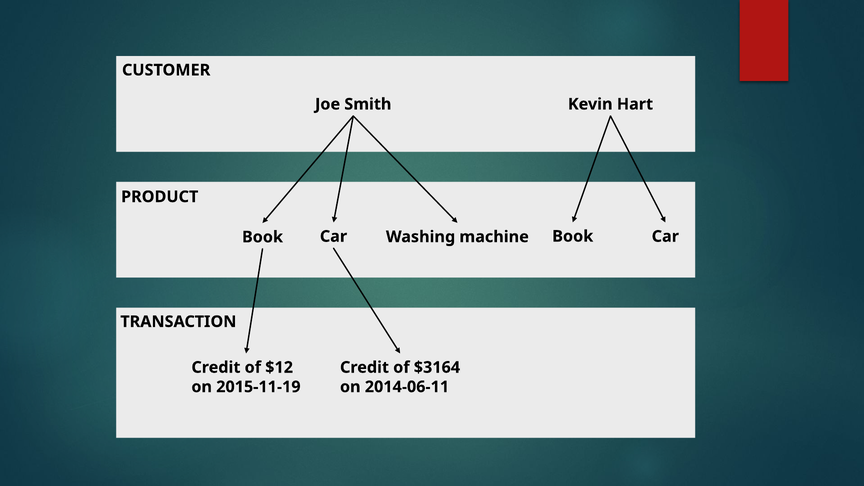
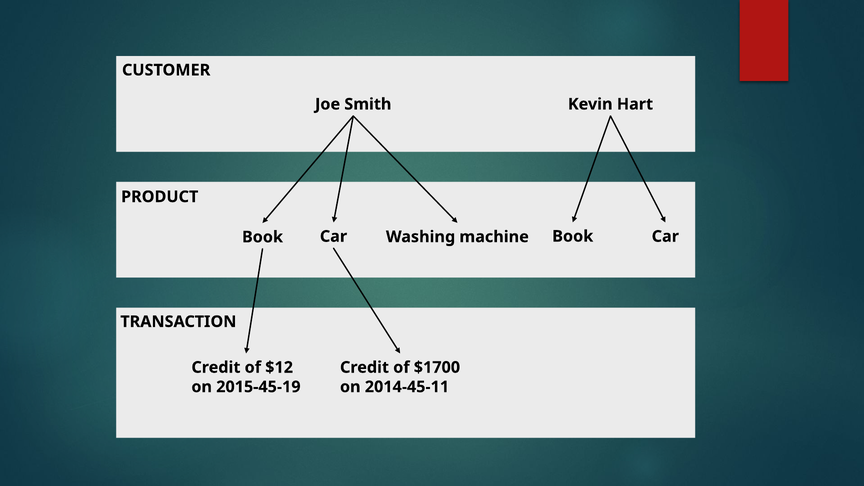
$3164: $3164 -> $1700 (437, 367)
2015-11-19: 2015-11-19 -> 2015-45-19 (258, 387)
2014-06-11: 2014-06-11 -> 2014-45-11 (407, 387)
